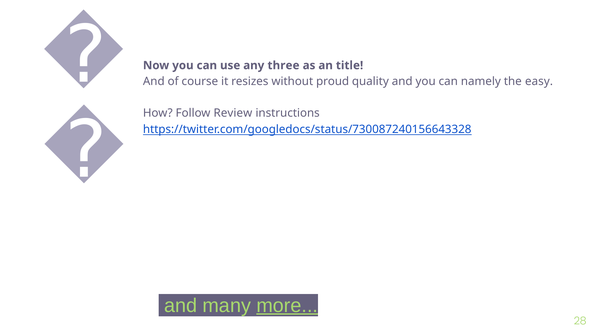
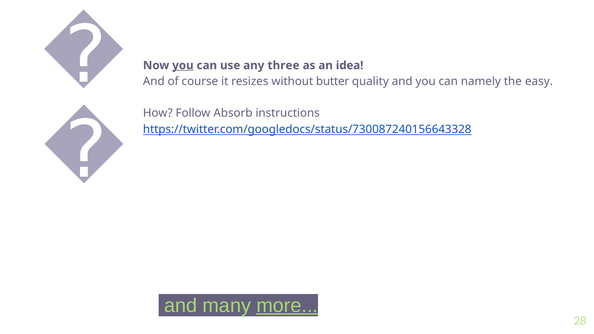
you underline: none -> present (183, 65)
title: title -> idea (350, 65)
proud: proud -> butter (333, 81)
Review: Review -> Absorb (233, 113)
